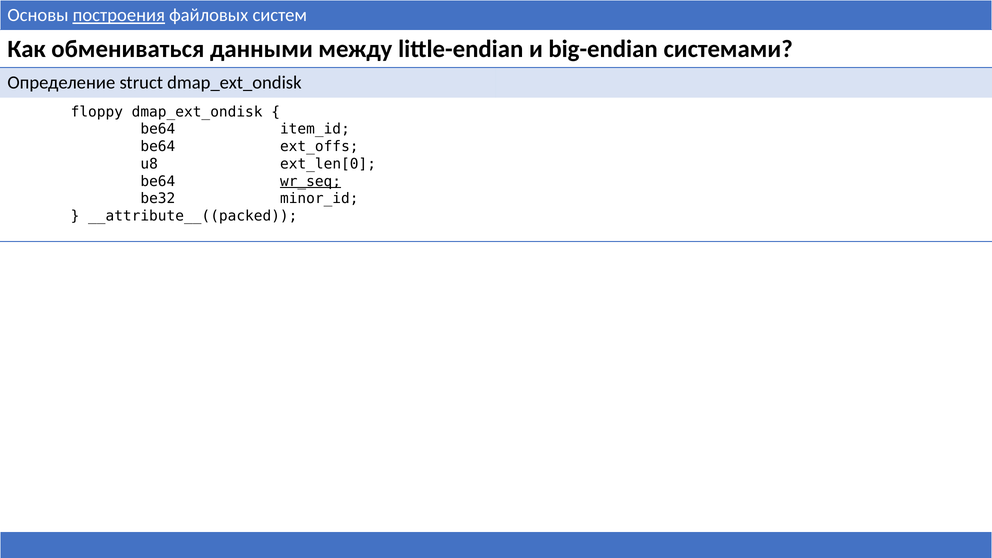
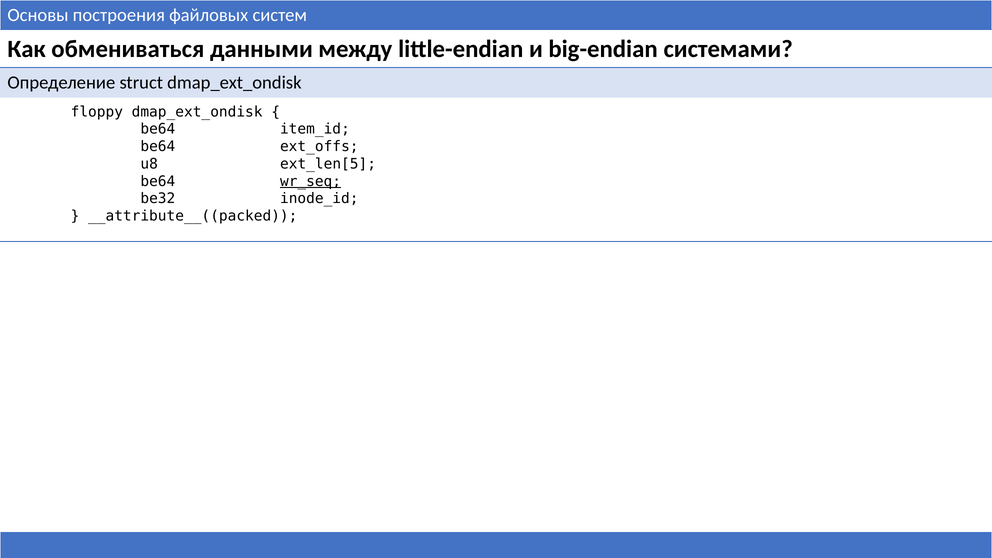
построения underline: present -> none (119, 15)
ext_len[0: ext_len[0 -> ext_len[5 (328, 164)
minor_id: minor_id -> inode_id (319, 199)
